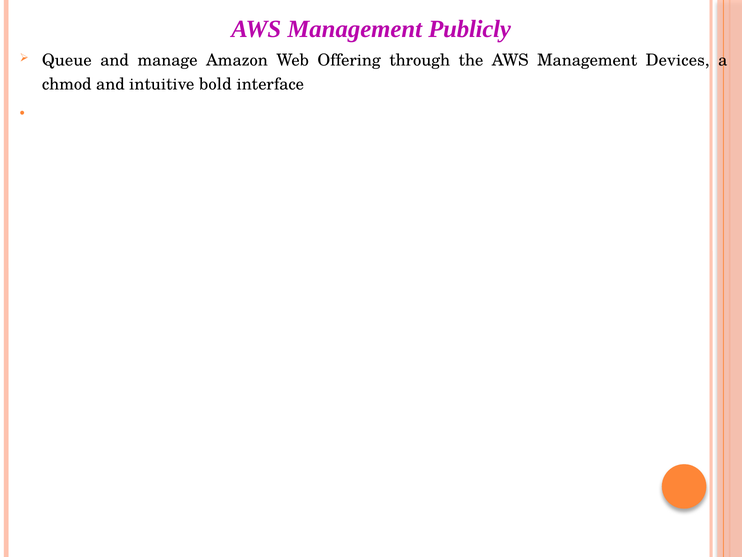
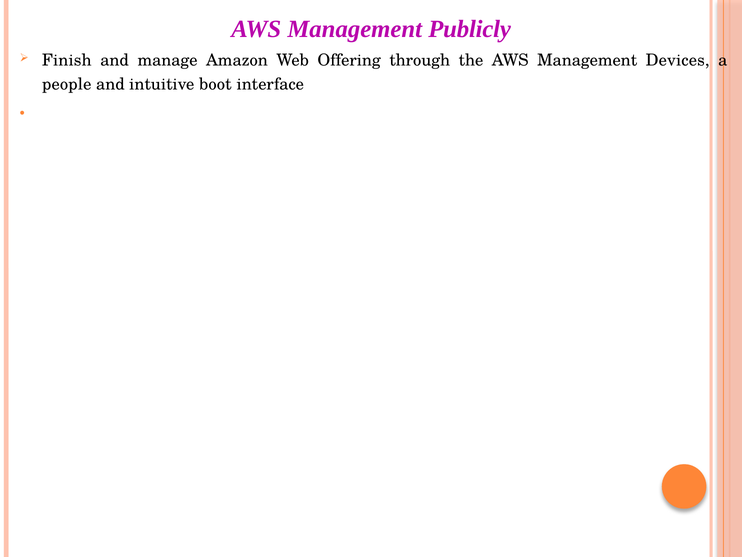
Queue: Queue -> Finish (67, 60)
chmod: chmod -> people (67, 84)
bold: bold -> boot (215, 84)
